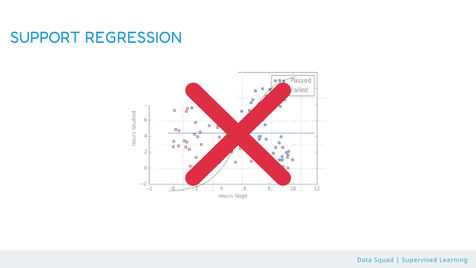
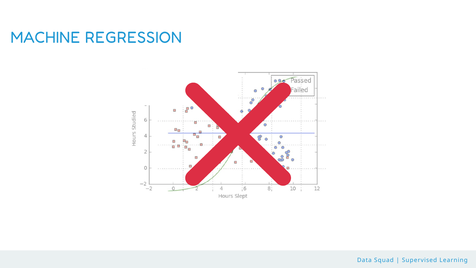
SUPPORT: SUPPORT -> MACHINE (45, 37)
